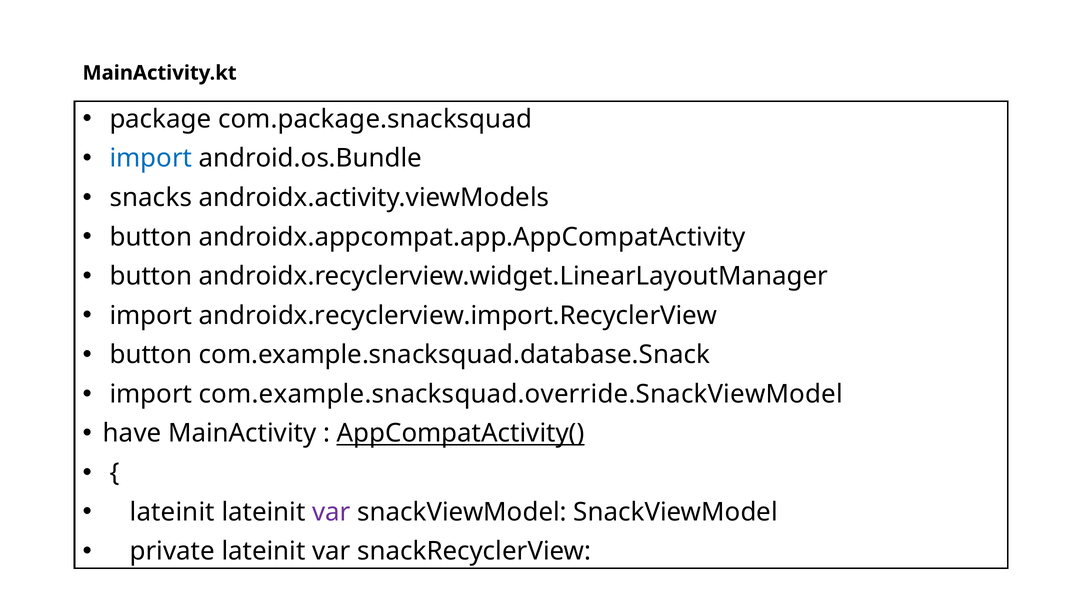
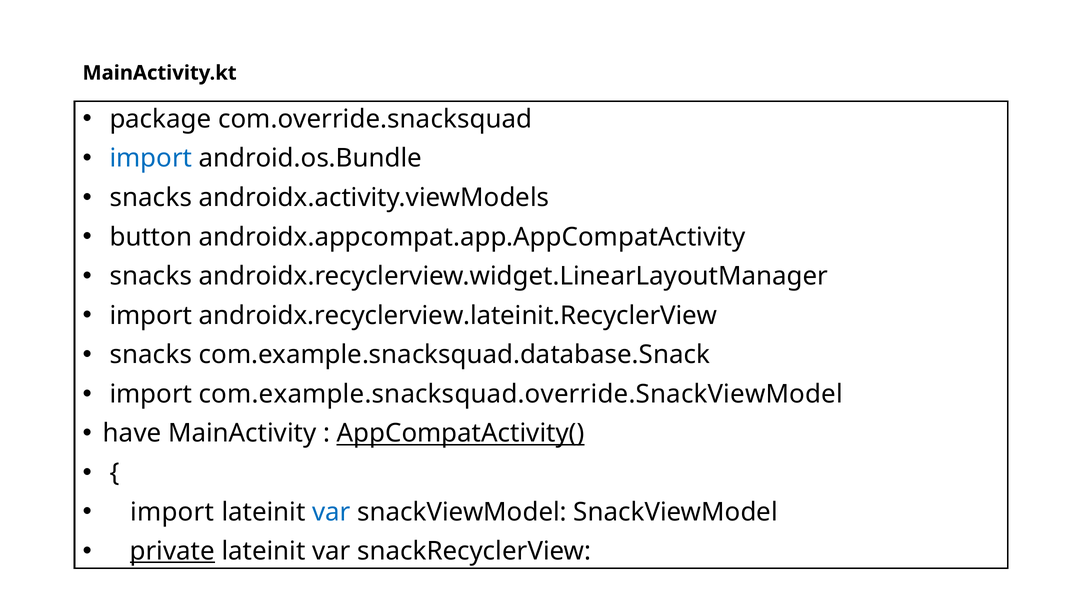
com.package.snacksquad: com.package.snacksquad -> com.override.snacksquad (375, 119)
button: button -> snacks (151, 276)
androidx.recyclerview.import.RecyclerView: androidx.recyclerview.import.RecyclerView -> androidx.recyclerview.lateinit.RecyclerView (458, 315)
button: button -> snacks (151, 355)
lateinit: lateinit -> import (172, 512)
var colour: purple -> blue (331, 512)
private underline: none -> present (172, 551)
